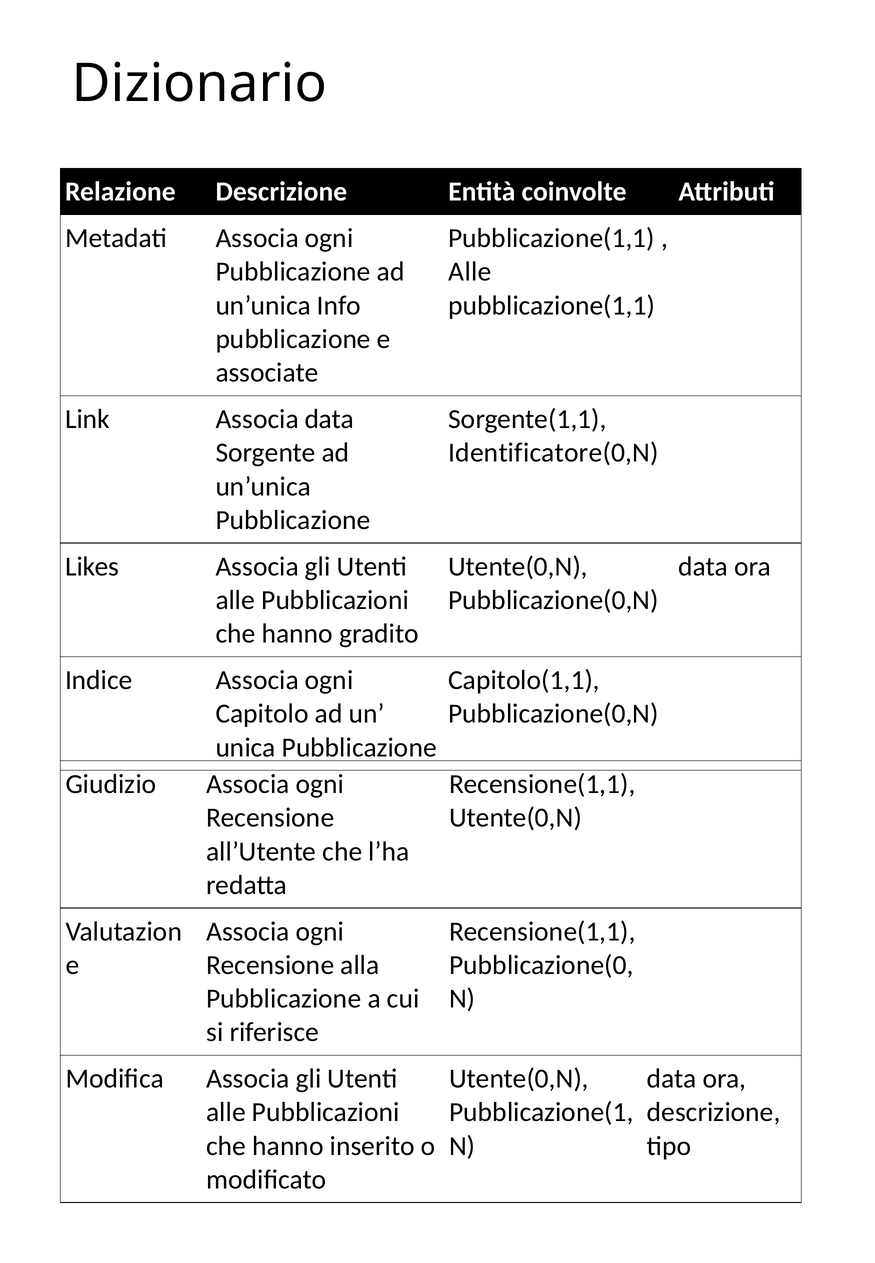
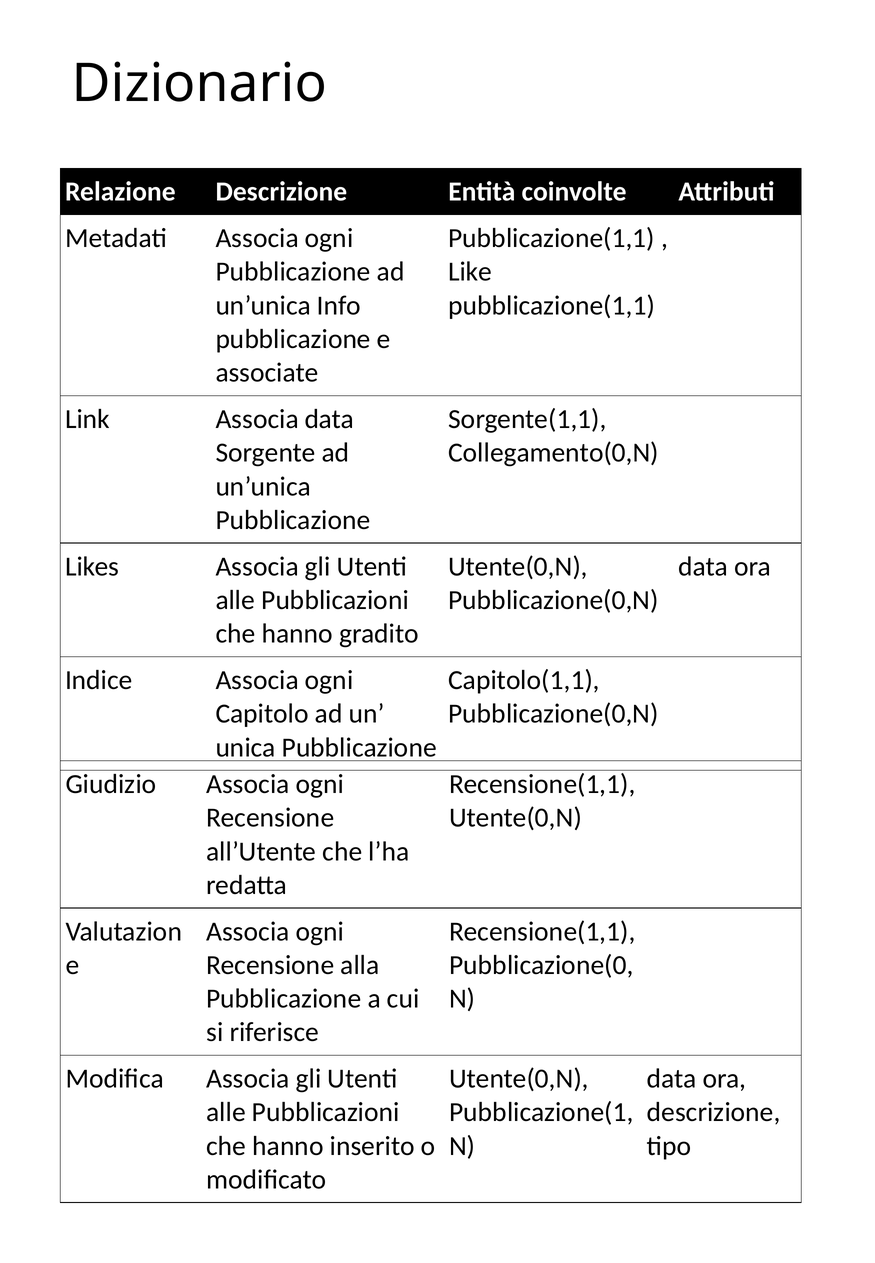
Alle: Alle -> Like (470, 272)
Identificatore(0,N: Identificatore(0,N -> Collegamento(0,N (554, 453)
